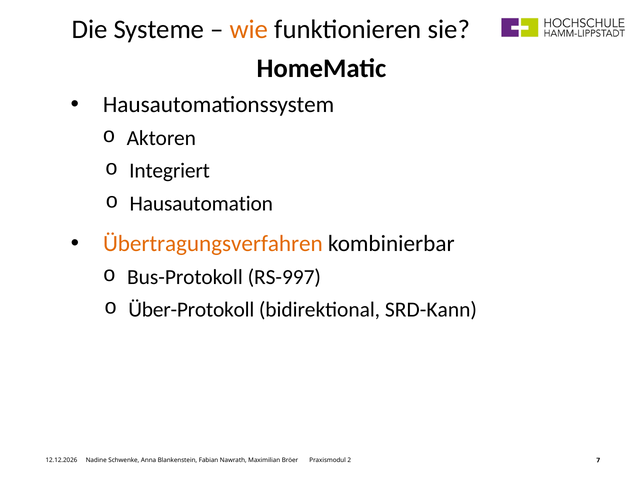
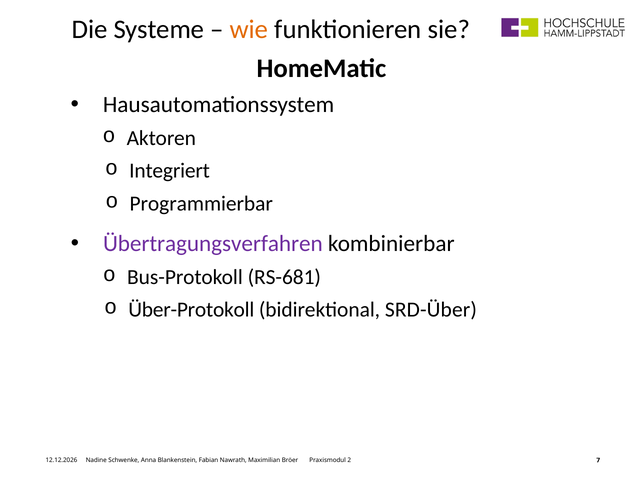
Hausautomation: Hausautomation -> Programmierbar (201, 204)
Übertragungsverfahren colour: orange -> purple (213, 244)
RS-997: RS-997 -> RS-681 (284, 277)
SRD-Kann: SRD-Kann -> SRD-Über (431, 310)
